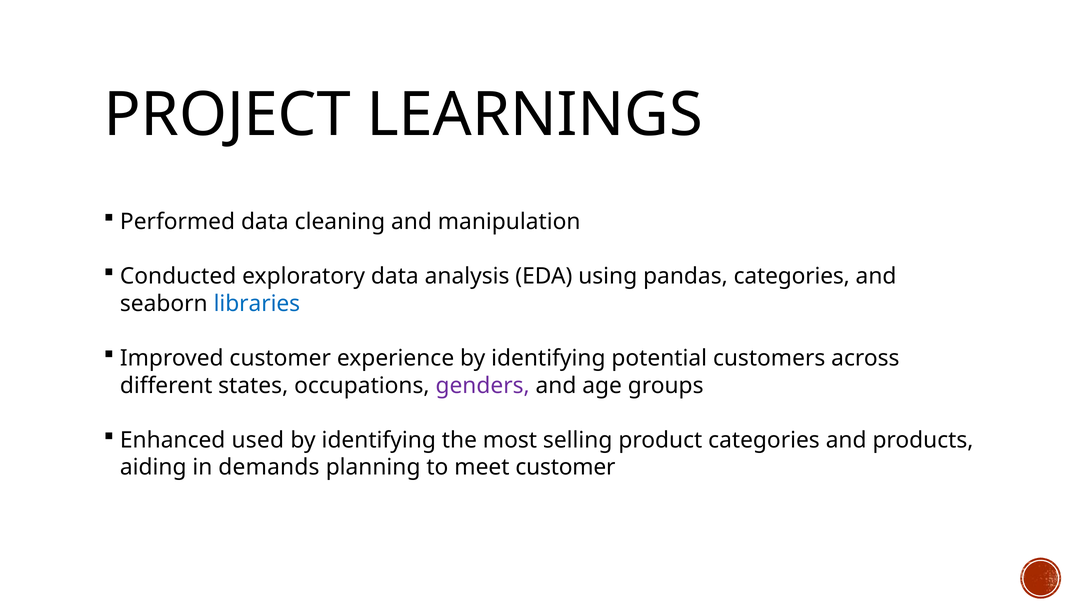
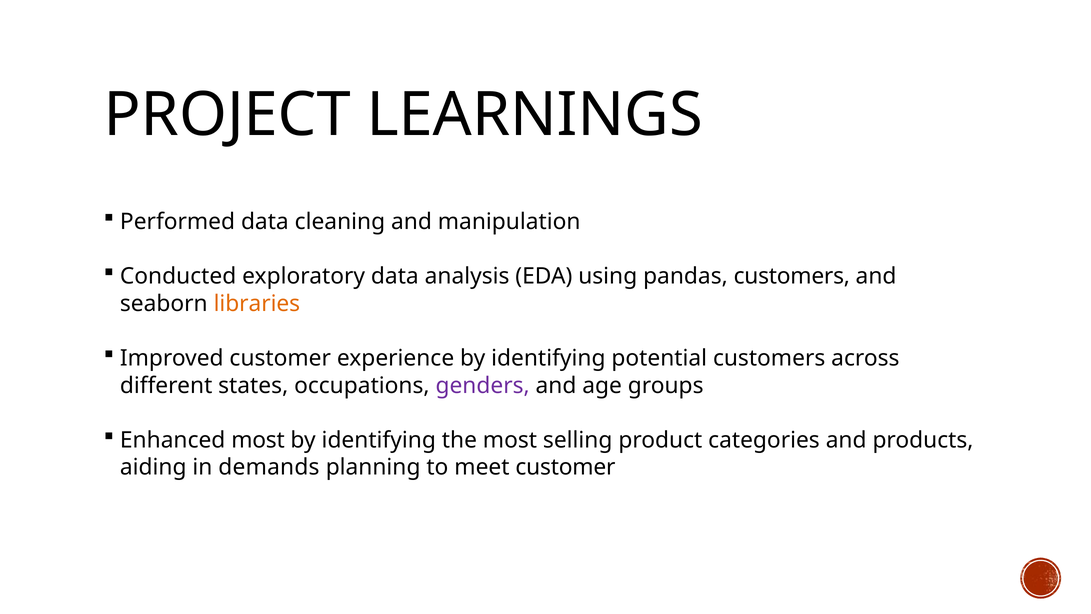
pandas categories: categories -> customers (792, 276)
libraries colour: blue -> orange (257, 304)
Enhanced used: used -> most (258, 440)
